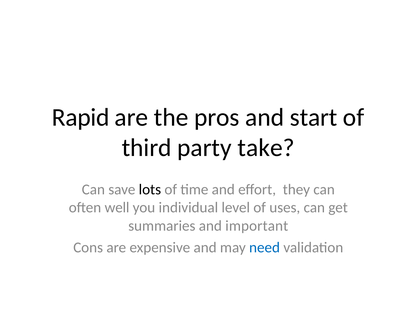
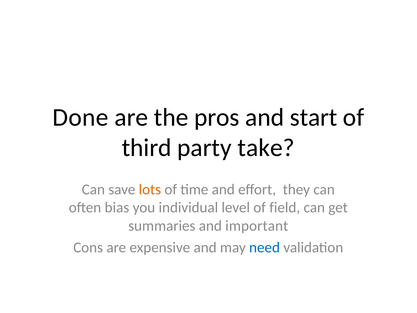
Rapid: Rapid -> Done (80, 117)
lots colour: black -> orange (150, 189)
well: well -> bias (117, 207)
uses: uses -> field (285, 207)
